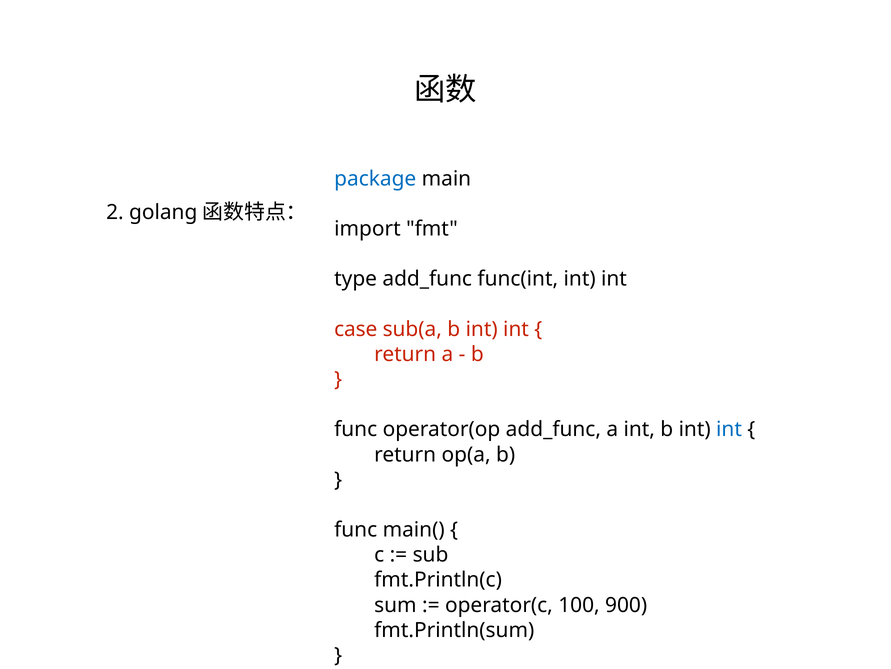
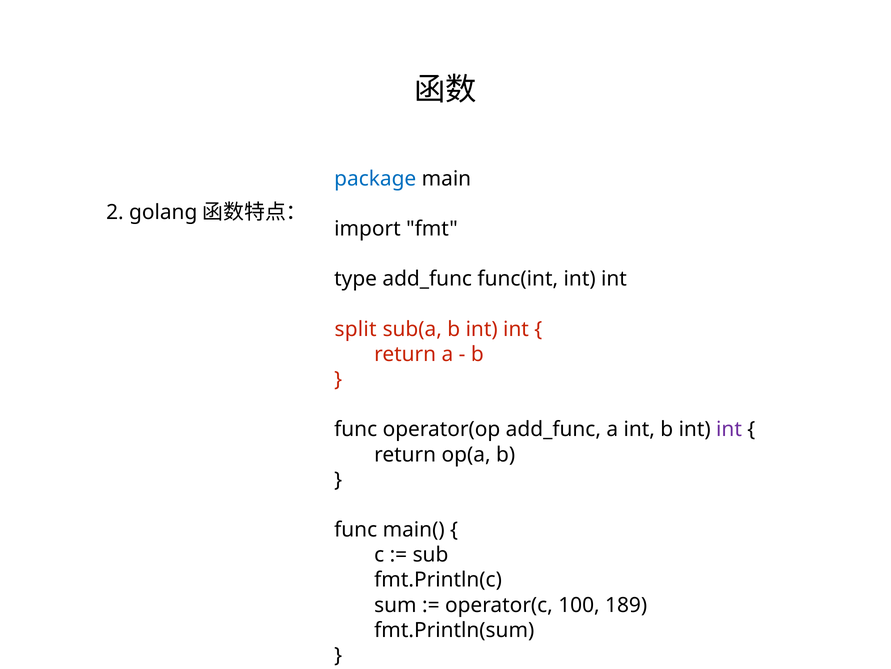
case: case -> split (356, 329)
int colour: blue -> purple (729, 429)
900: 900 -> 189 (626, 604)
